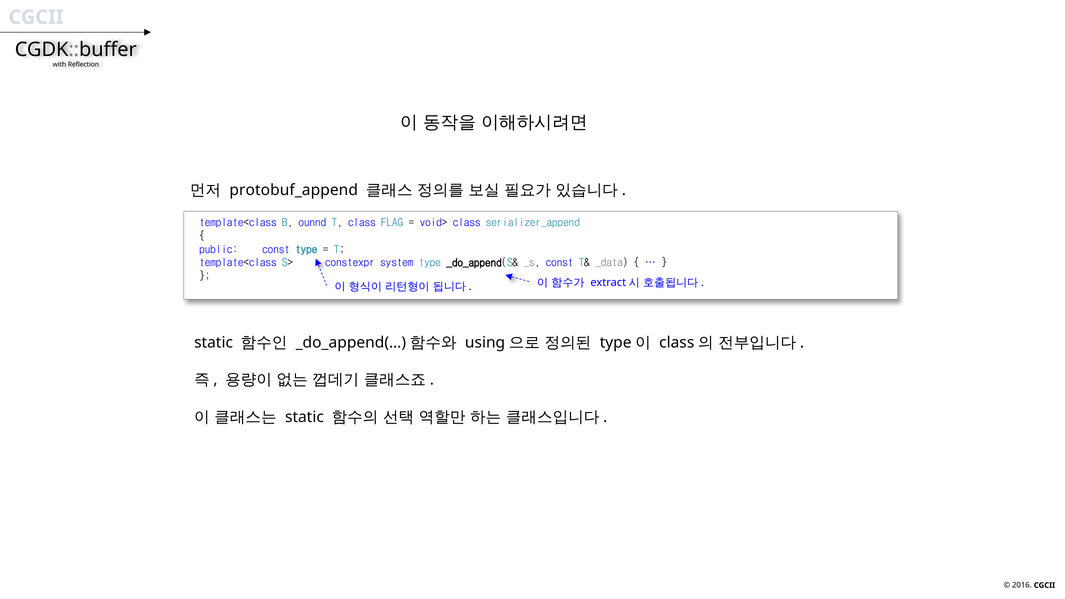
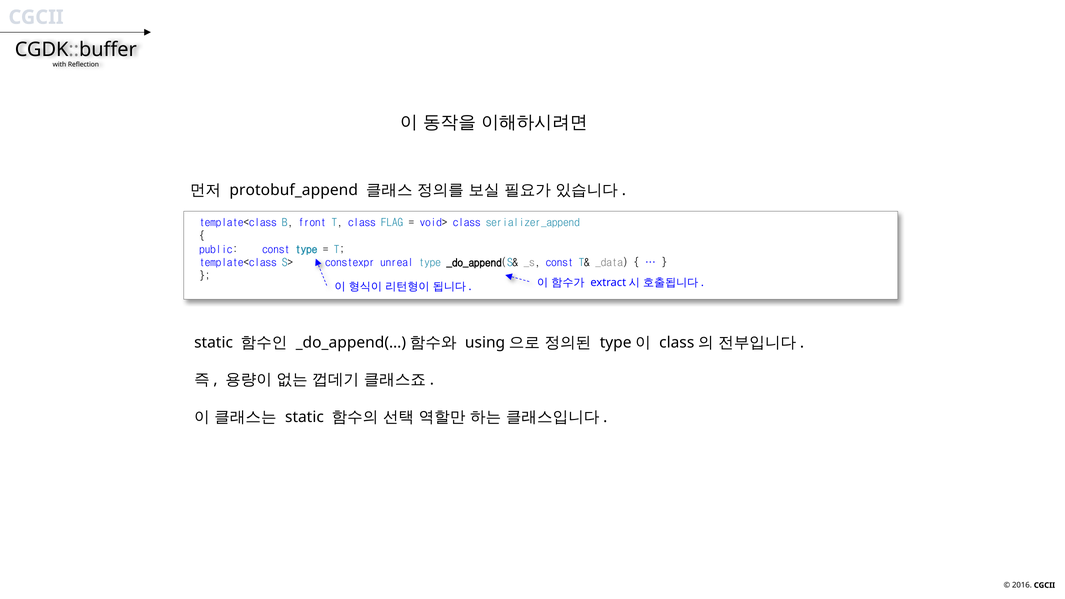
ounnd: ounnd -> front (312, 223)
system: system -> unreal (397, 263)
